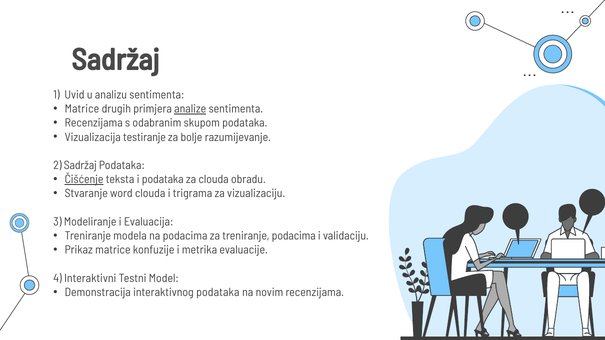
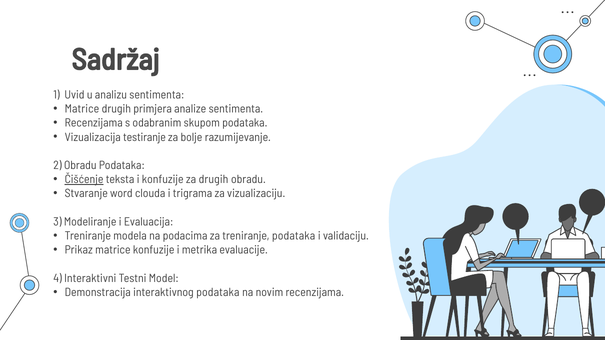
analize underline: present -> none (190, 109)
2 Sadržaj: Sadržaj -> Obradu (80, 166)
i podataka: podataka -> konfuzije (163, 180)
za clouda: clouda -> drugih (214, 180)
treniranje podacima: podacima -> podataka (294, 236)
